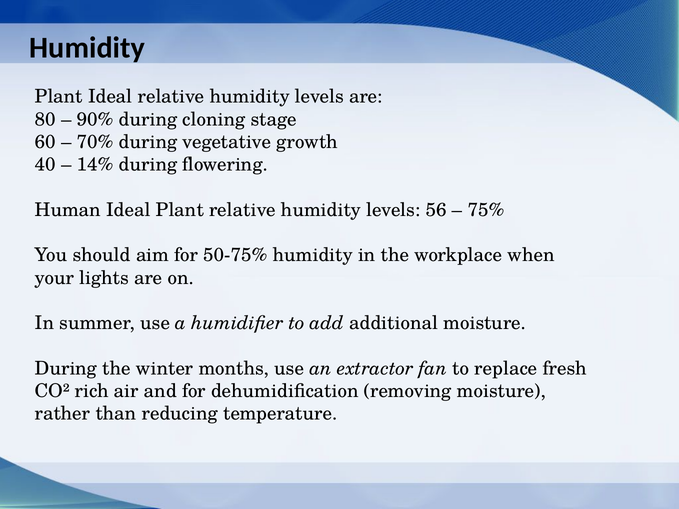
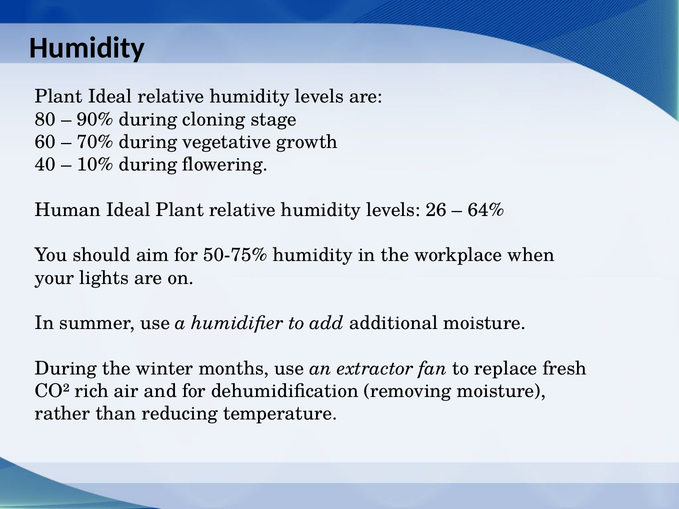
14%: 14% -> 10% (95, 165)
56: 56 -> 26 (436, 210)
75%: 75% -> 64% (486, 210)
